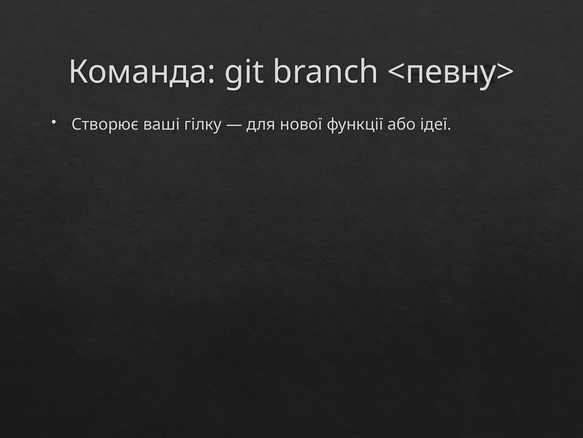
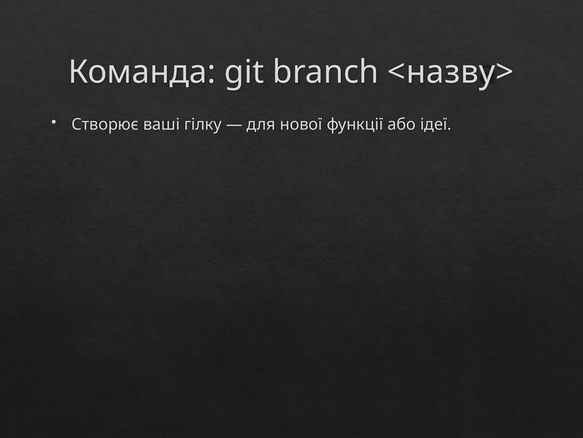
<певну>: <певну> -> <назву> (451, 72)
